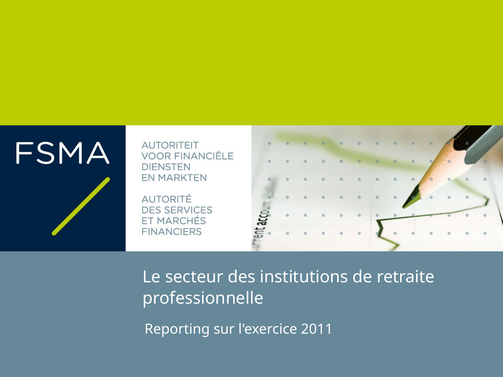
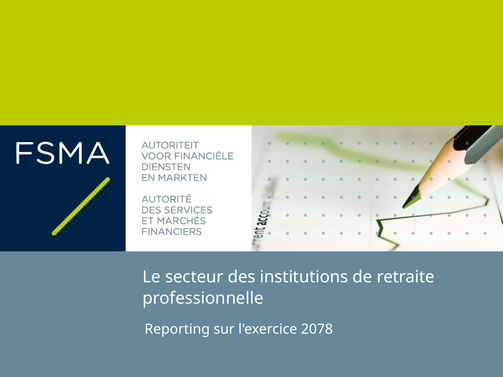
2011: 2011 -> 2078 (317, 330)
